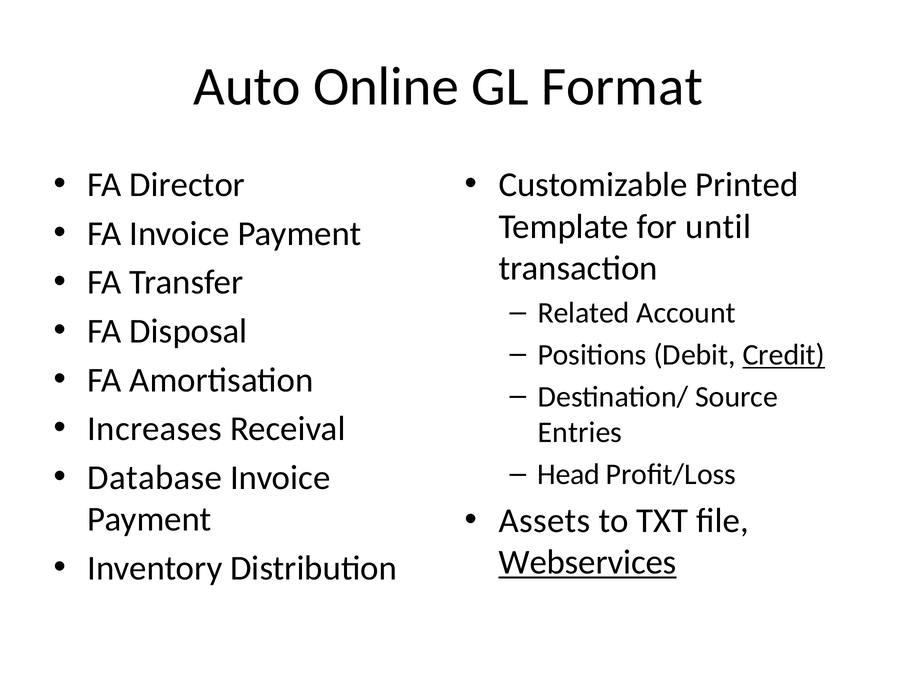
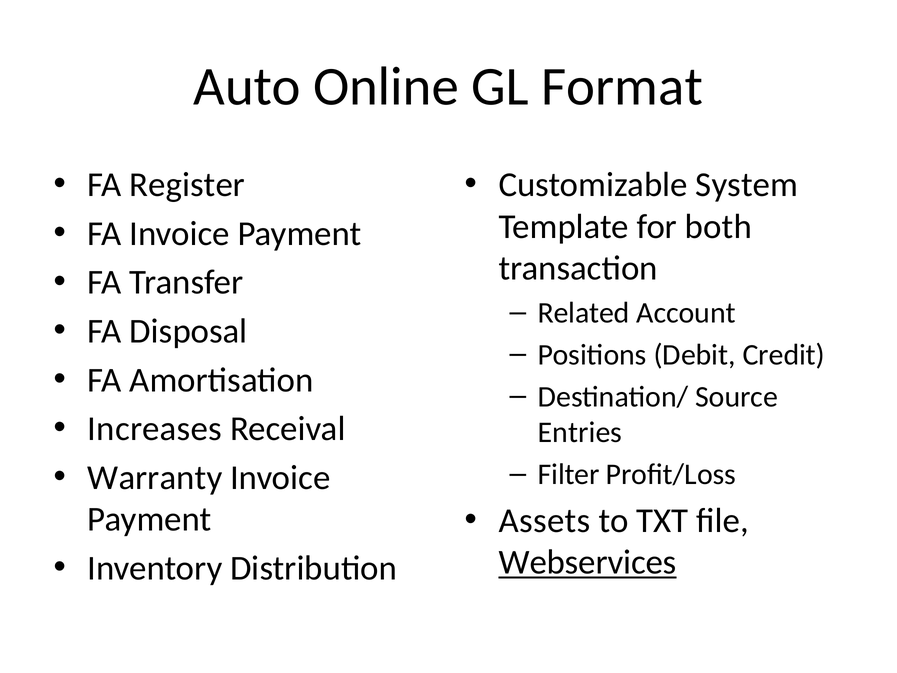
Director: Director -> Register (187, 185)
Printed: Printed -> System (747, 185)
until: until -> both (718, 227)
Credit underline: present -> none (784, 355)
Head: Head -> Filter (569, 474)
Database: Database -> Warranty (155, 477)
